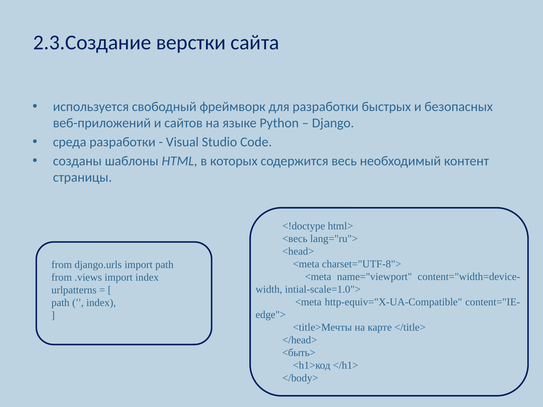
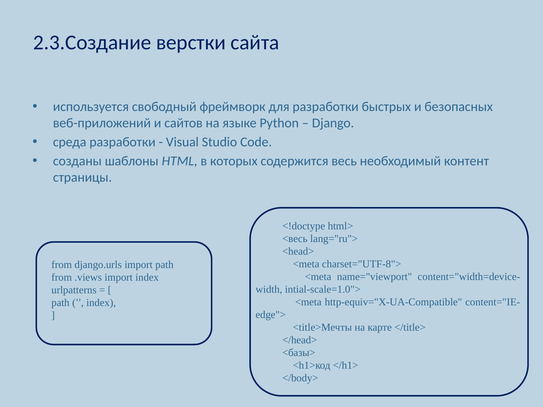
<быть>: <быть> -> <базы> (299, 353)
